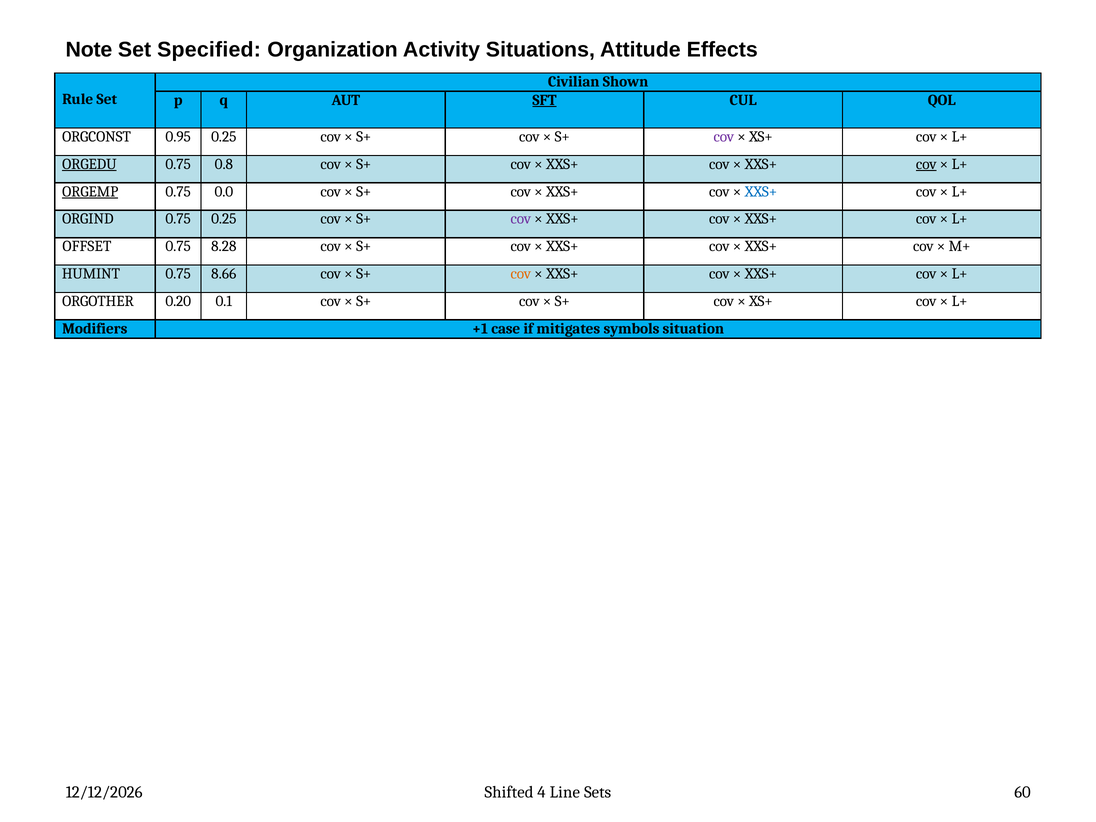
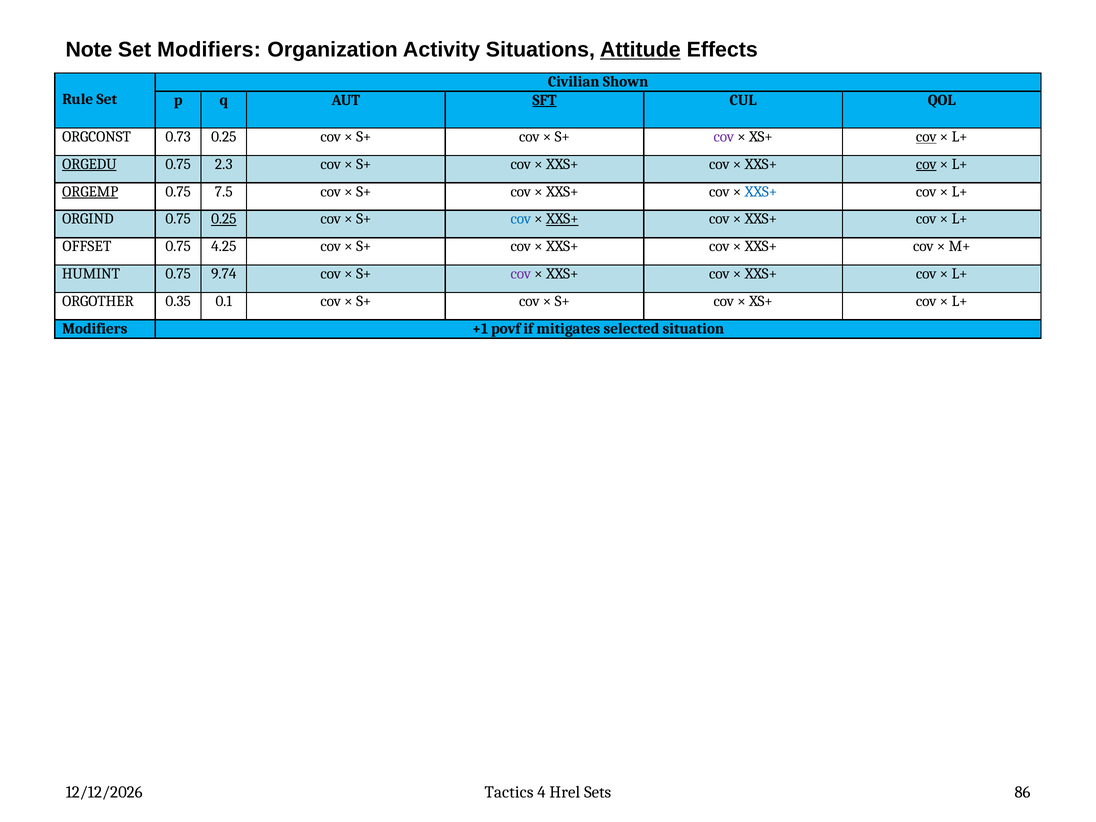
Set Specified: Specified -> Modifiers (209, 50)
Attitude underline: none -> present (640, 50)
0.95: 0.95 -> 0.73 (178, 137)
cov underline: none -> present (926, 137)
0.8: 0.8 -> 2.3 (224, 164)
0.0: 0.0 -> 7.5 (224, 192)
0.25 underline: none -> present (224, 219)
cov colour: purple -> blue (521, 219)
XXS+ underline: none -> present (562, 219)
8.28: 8.28 -> 4.25 (224, 246)
8.66: 8.66 -> 9.74 (224, 274)
cov colour: orange -> purple (521, 274)
0.20: 0.20 -> 0.35 (178, 301)
case: case -> povf (506, 329)
symbols: symbols -> selected (631, 329)
Shifted: Shifted -> Tactics (509, 792)
Line: Line -> Hrel (565, 792)
60: 60 -> 86 (1022, 792)
